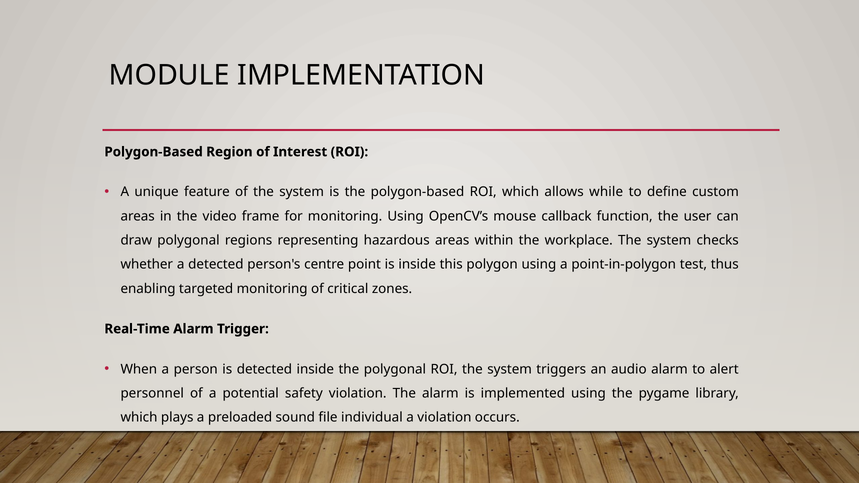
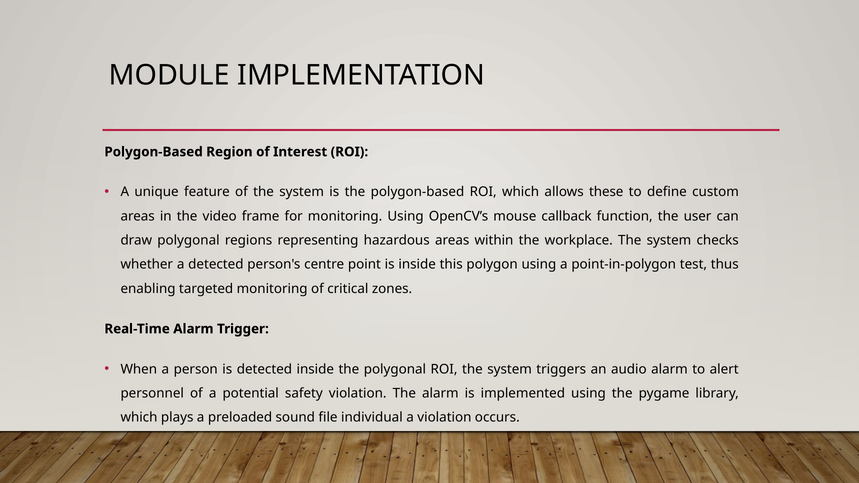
while: while -> these (606, 192)
